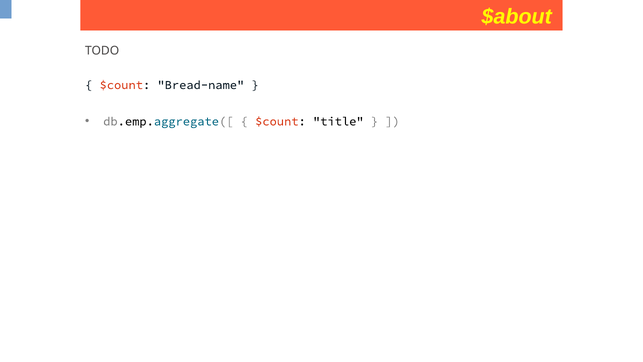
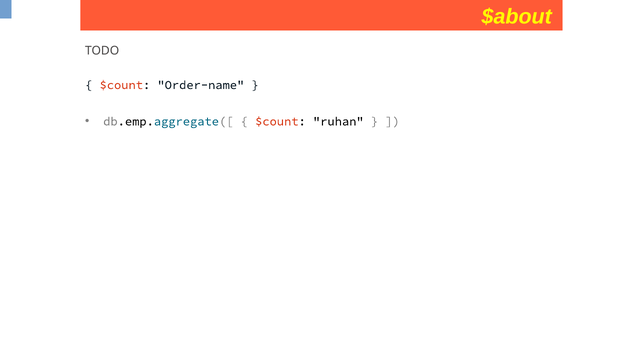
Bread-name: Bread-name -> Order-name (201, 85)
title: title -> ruhan (338, 121)
